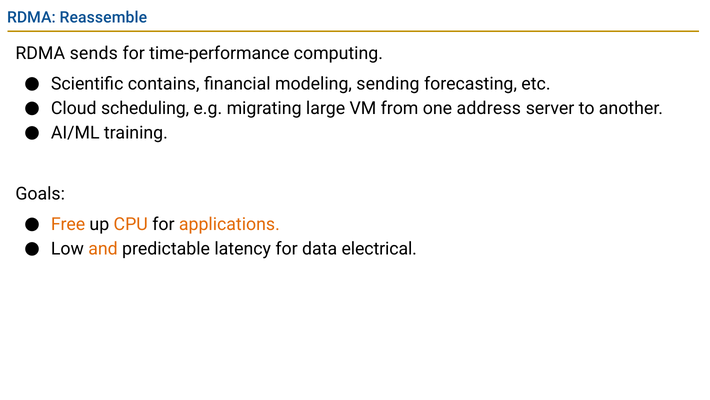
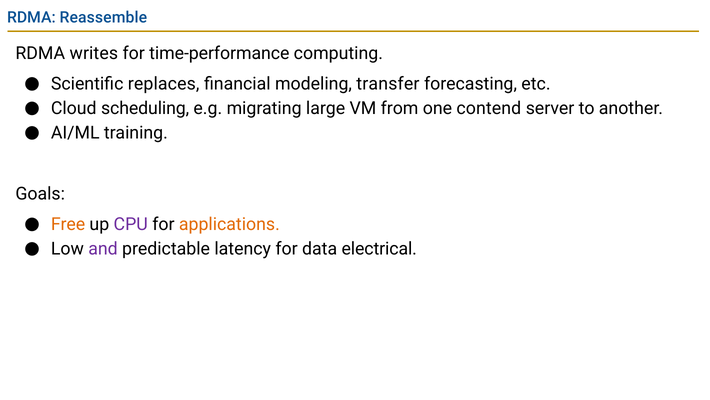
sends: sends -> writes (94, 53)
contains: contains -> replaces (164, 84)
sending: sending -> transfer (388, 84)
address: address -> contend (489, 108)
CPU colour: orange -> purple (131, 224)
and colour: orange -> purple (103, 249)
